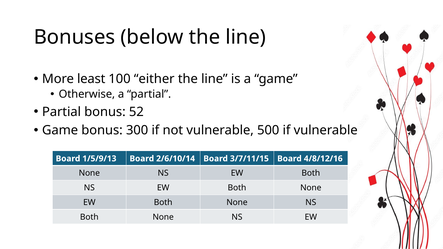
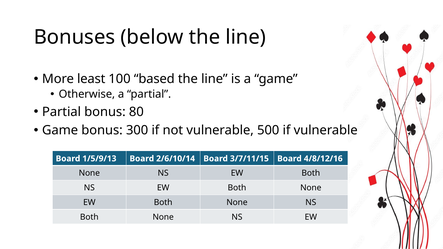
either: either -> based (154, 79)
52: 52 -> 80 (136, 112)
